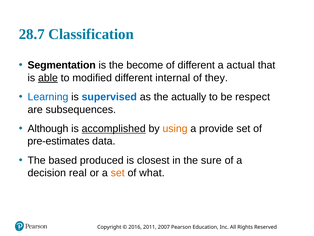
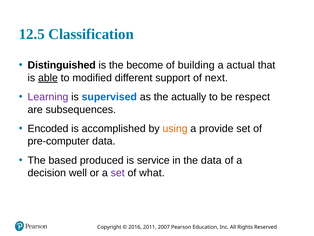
28.7: 28.7 -> 12.5 (32, 34)
Segmentation: Segmentation -> Distinguished (62, 65)
of different: different -> building (196, 65)
internal: internal -> support (173, 78)
they: they -> next (216, 78)
Learning colour: blue -> purple (48, 97)
Although: Although -> Encoded (48, 128)
accomplished underline: present -> none (114, 128)
pre-estimates: pre-estimates -> pre-computer (58, 141)
closest: closest -> service (153, 160)
the sure: sure -> data (211, 160)
real: real -> well (78, 173)
set colour: orange -> purple (118, 173)
